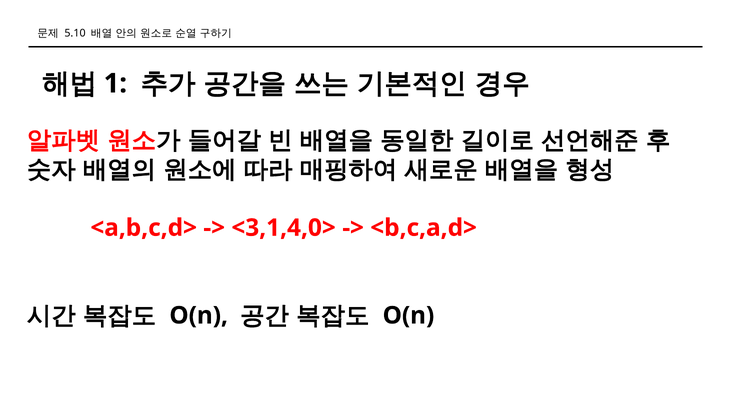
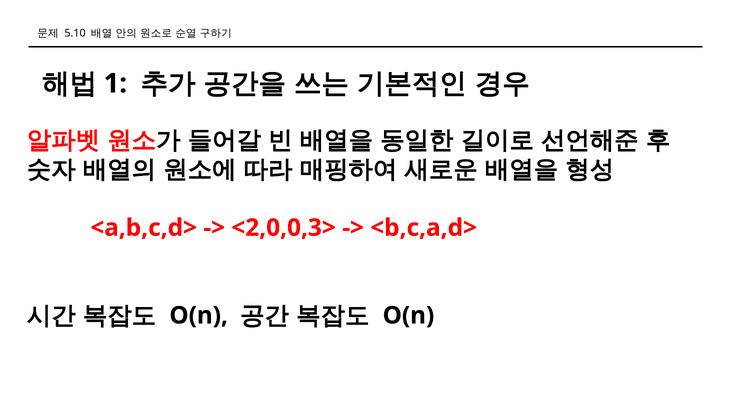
<3,1,4,0>: <3,1,4,0> -> <2,0,0,3> (284, 228)
